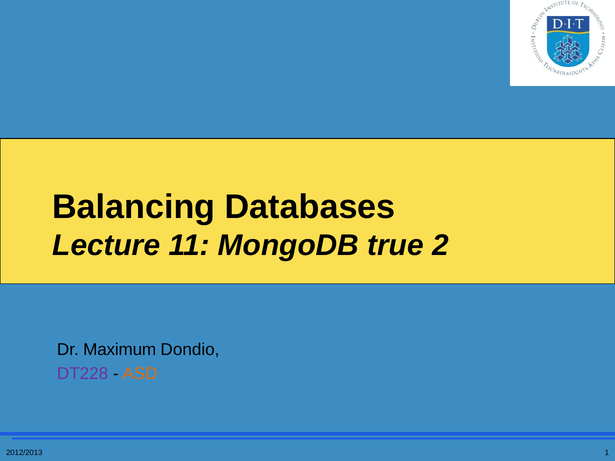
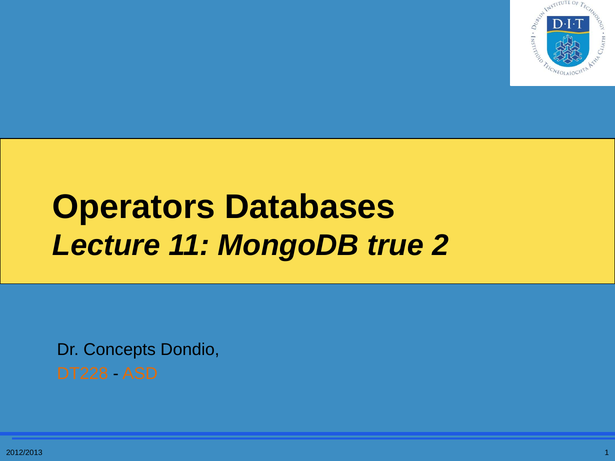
Balancing: Balancing -> Operators (134, 207)
Maximum: Maximum -> Concepts (120, 350)
DT228 colour: purple -> orange (83, 374)
